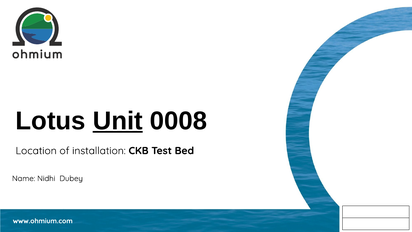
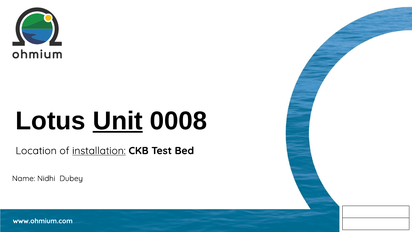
installation underline: none -> present (99, 151)
